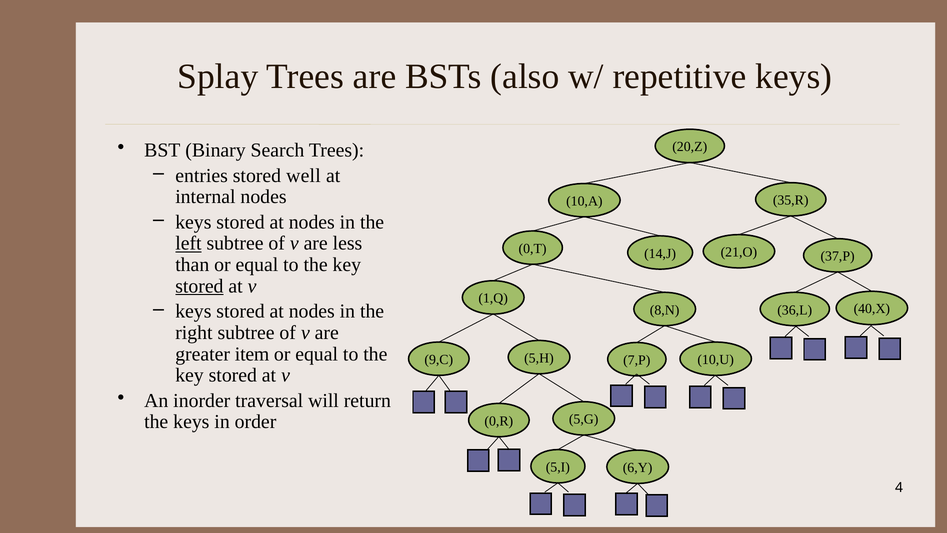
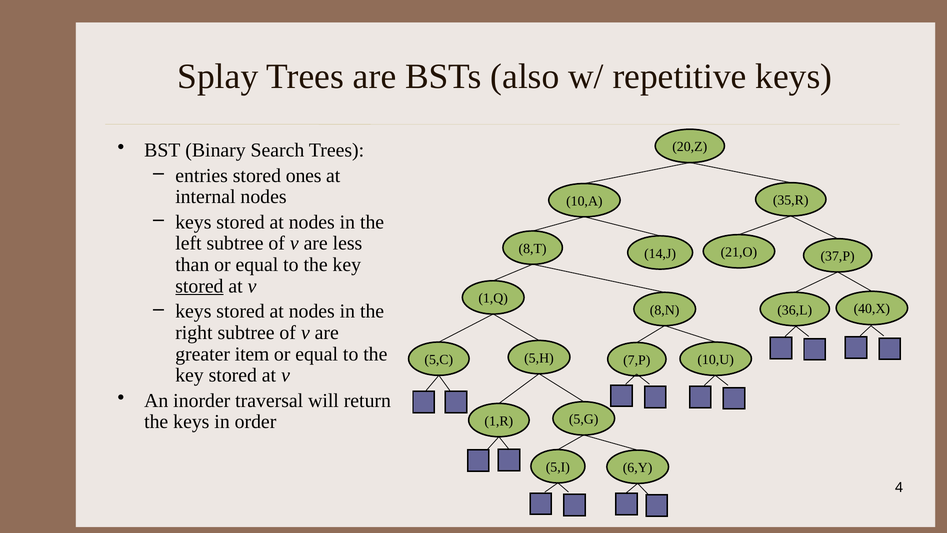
well: well -> ones (304, 175)
left underline: present -> none (188, 243)
0,T: 0,T -> 8,T (533, 248)
9,C: 9,C -> 5,C (439, 359)
0,R: 0,R -> 1,R (499, 421)
